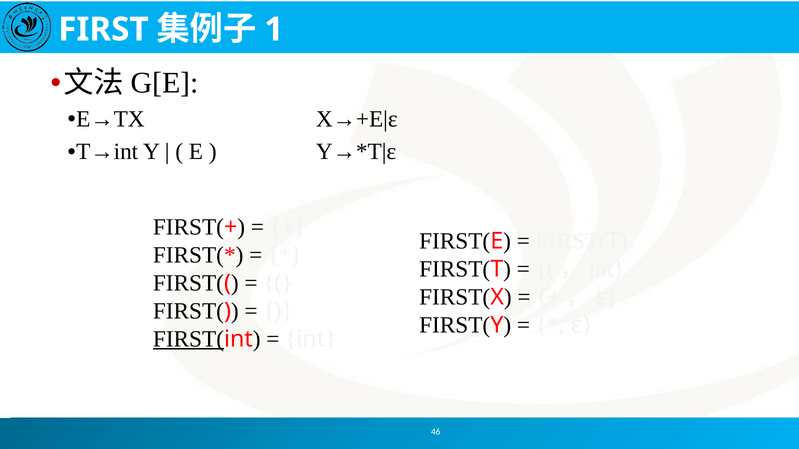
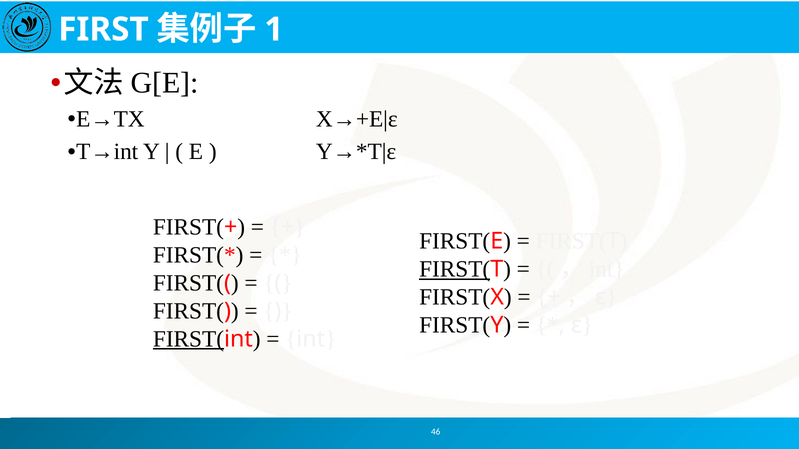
FIRST( underline: none -> present (455, 269)
